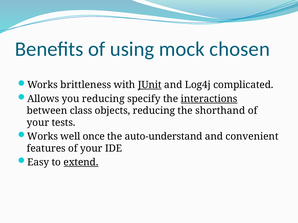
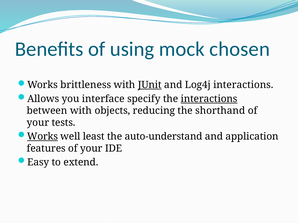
Log4j complicated: complicated -> interactions (243, 85)
you reducing: reducing -> interface (103, 99)
between class: class -> with (81, 111)
Works underline: none -> present (43, 137)
once: once -> least (94, 137)
convenient: convenient -> application (252, 137)
extend underline: present -> none (81, 163)
